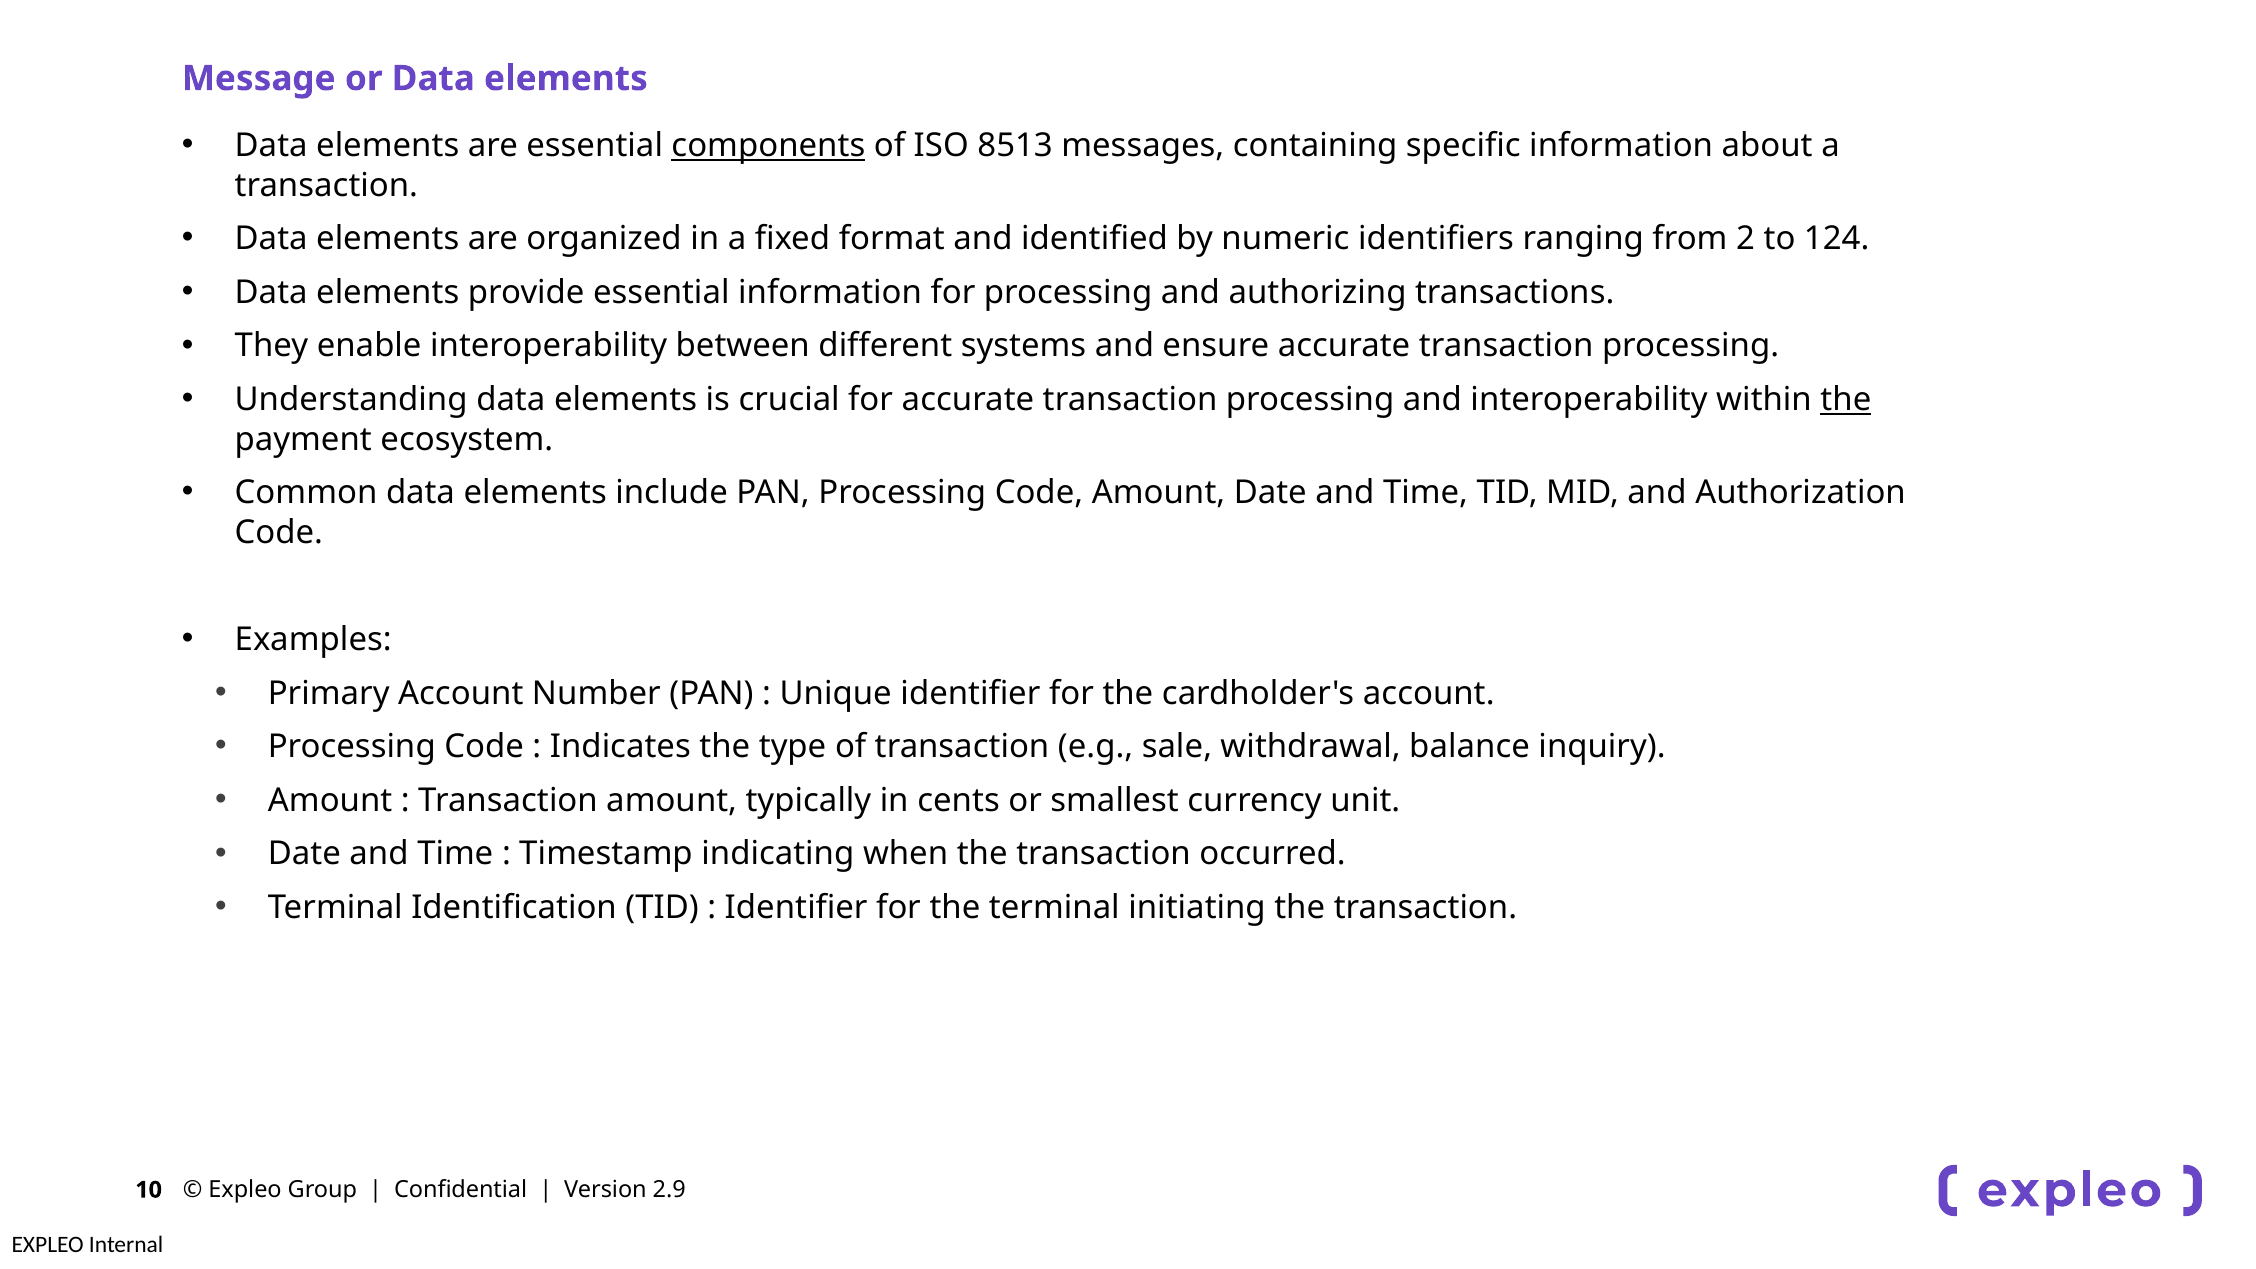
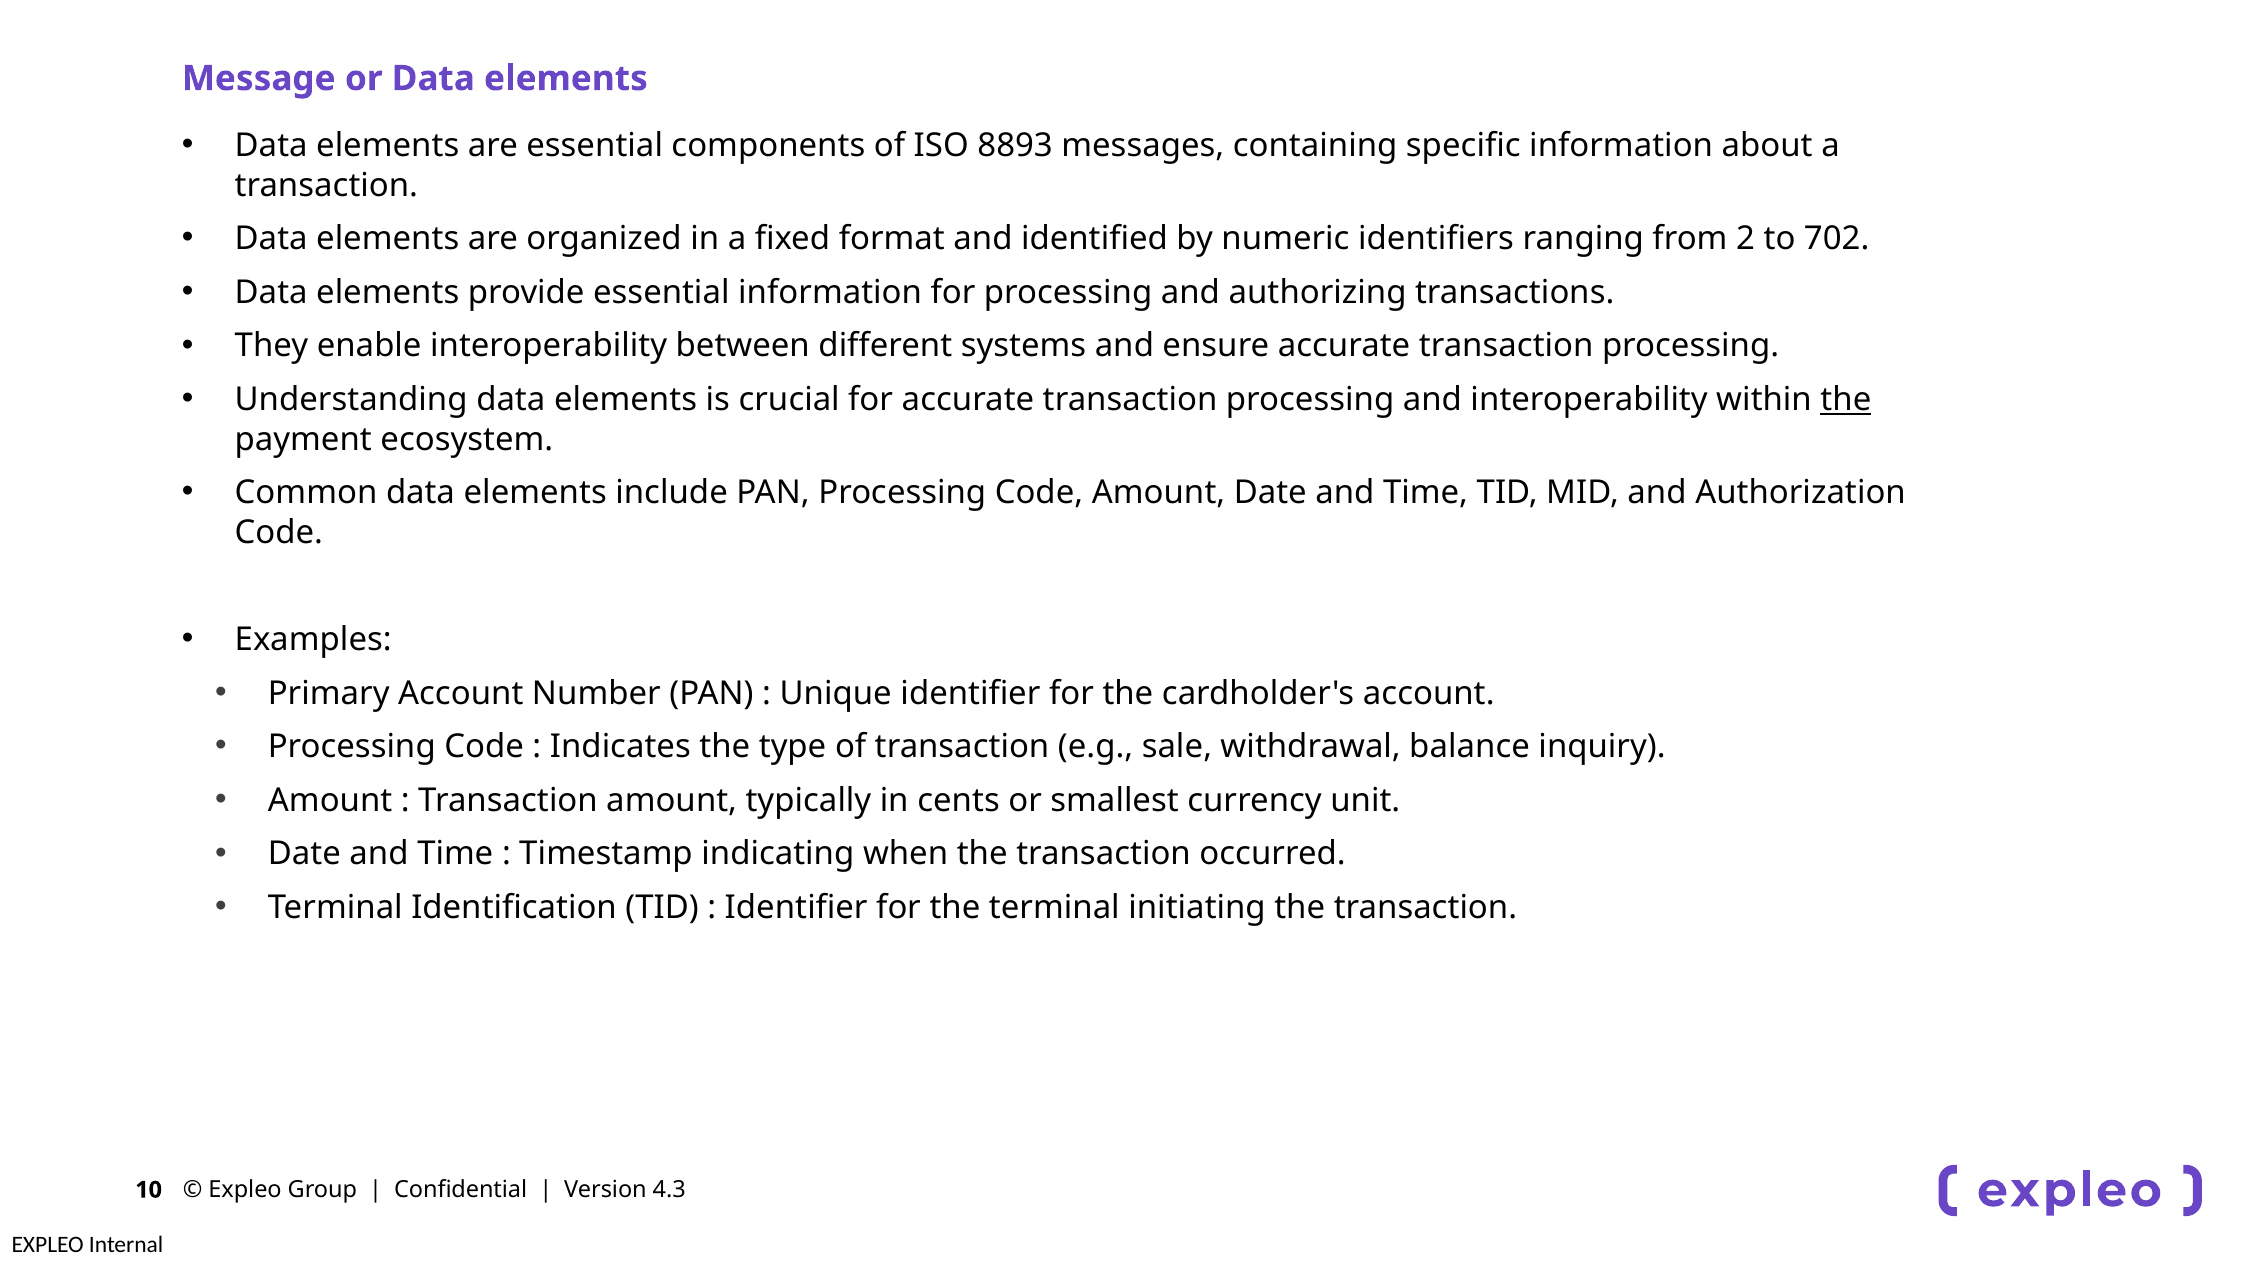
components underline: present -> none (768, 146)
8513: 8513 -> 8893 (1015, 146)
124: 124 -> 702 (1837, 239)
2.9: 2.9 -> 4.3 (669, 1190)
